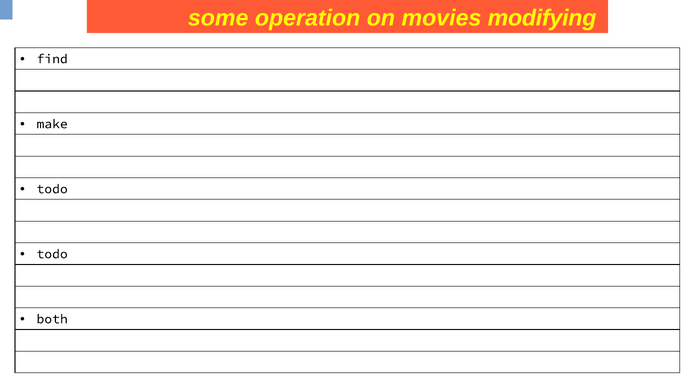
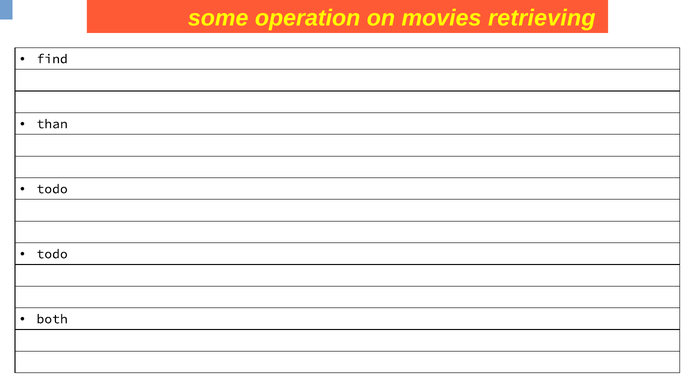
modifying: modifying -> retrieving (542, 18)
make: make -> than (52, 124)
